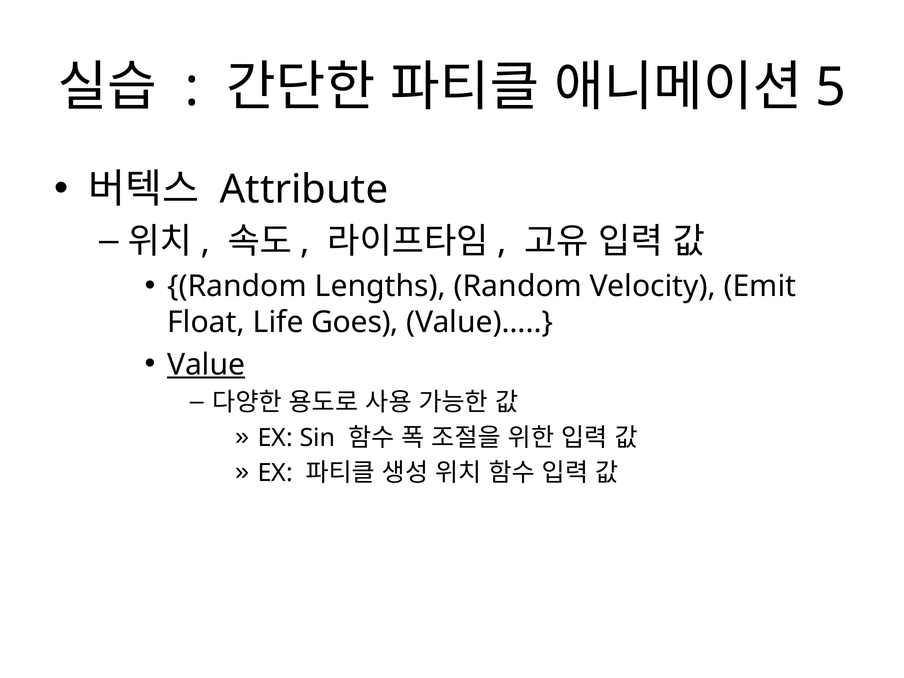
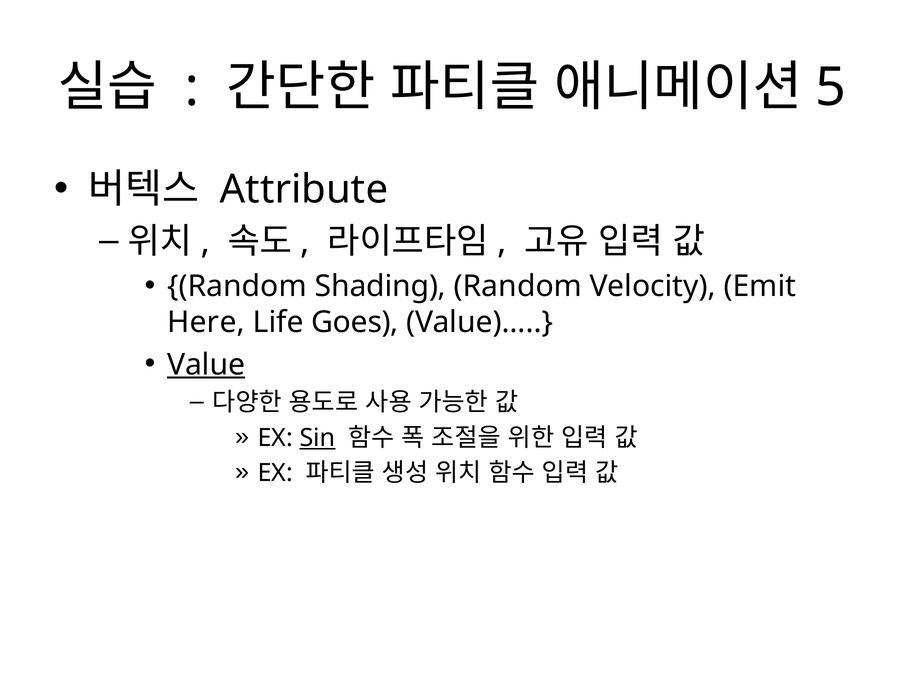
Lengths: Lengths -> Shading (380, 286)
Float: Float -> Here (206, 323)
Sin underline: none -> present (317, 438)
